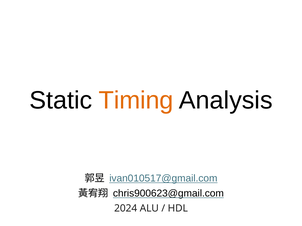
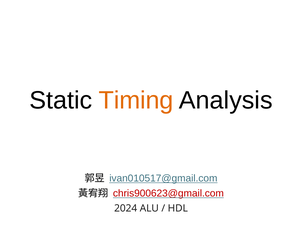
chris900623@gmail.com colour: black -> red (168, 194)
